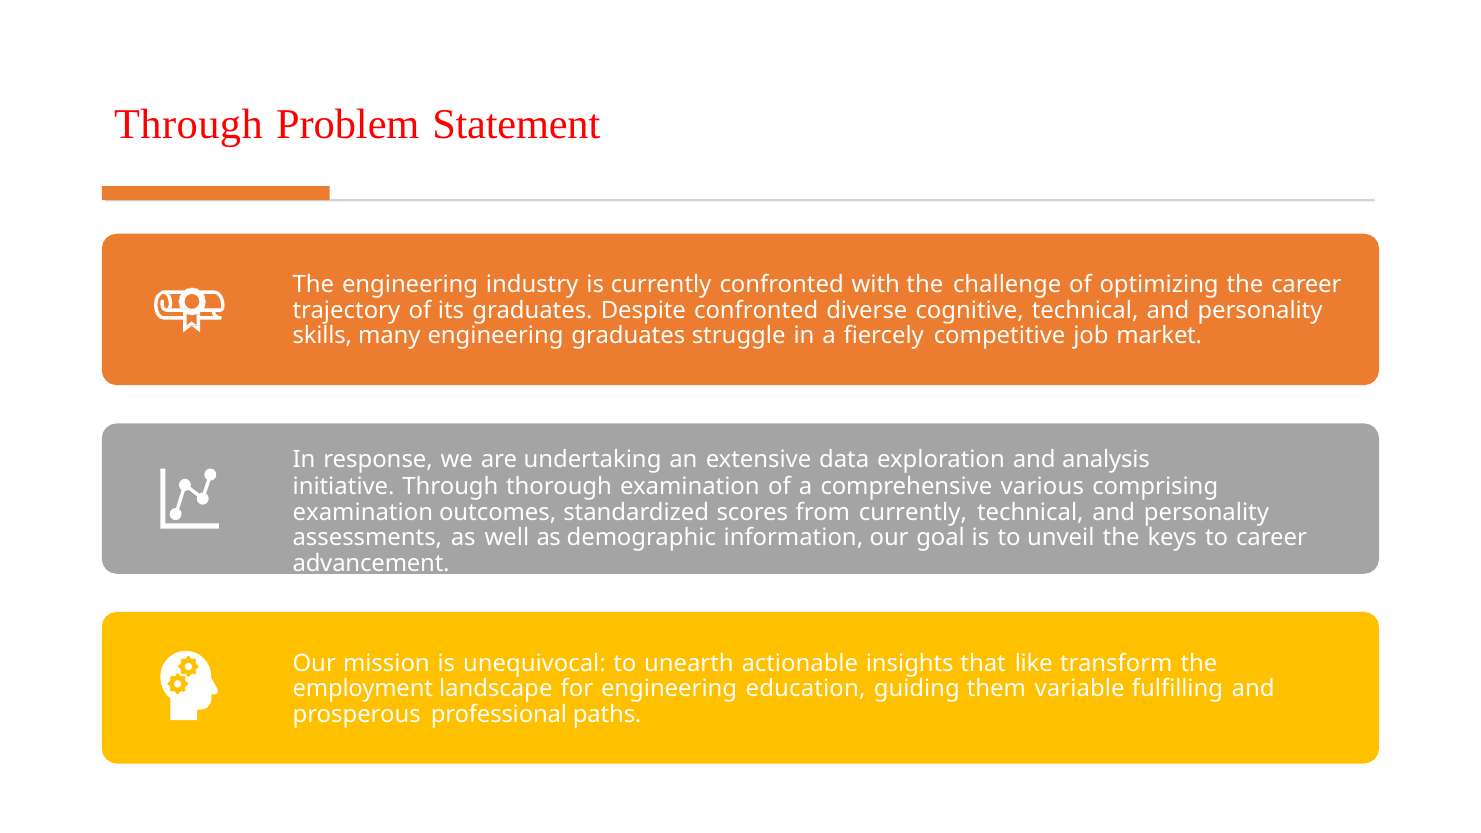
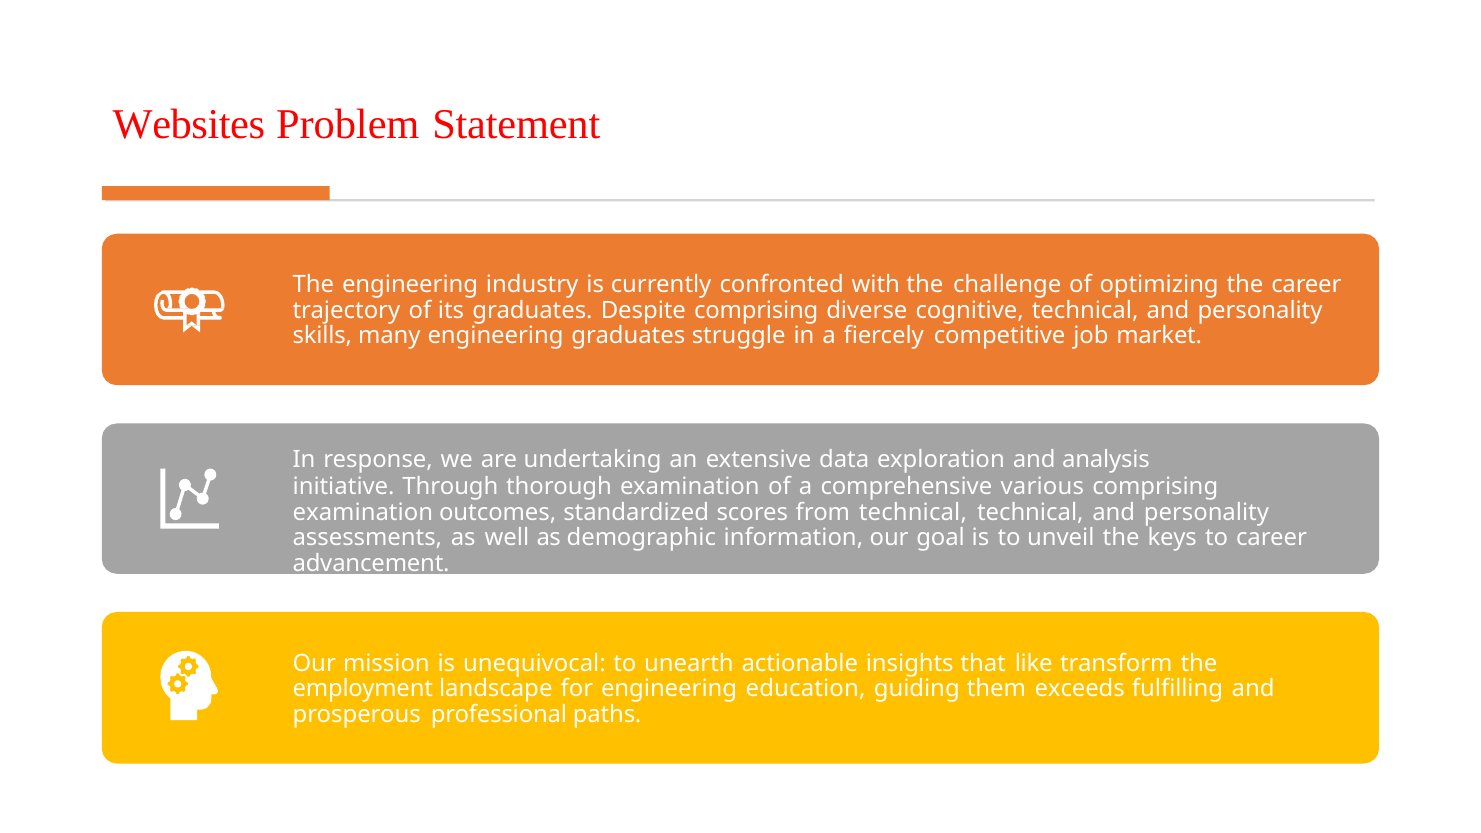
Through: Through -> Websites (189, 124)
Despite confronted: confronted -> comprising (756, 310)
from currently: currently -> technical (913, 512)
variable: variable -> exceeds (1080, 689)
